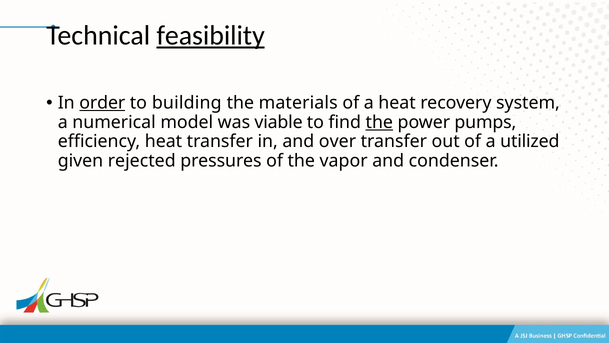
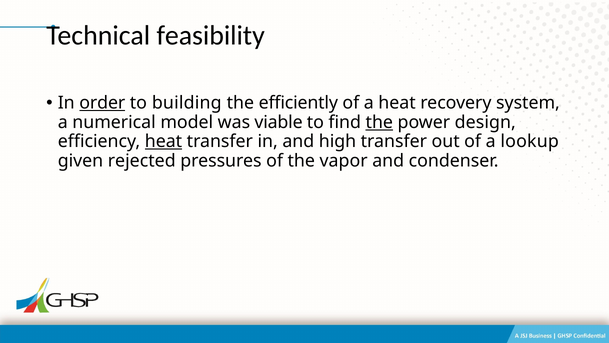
feasibility underline: present -> none (211, 35)
materials: materials -> efficiently (298, 103)
pumps: pumps -> design (485, 122)
heat underline: none -> present (163, 141)
over: over -> high (338, 141)
utilized: utilized -> lookup (530, 141)
